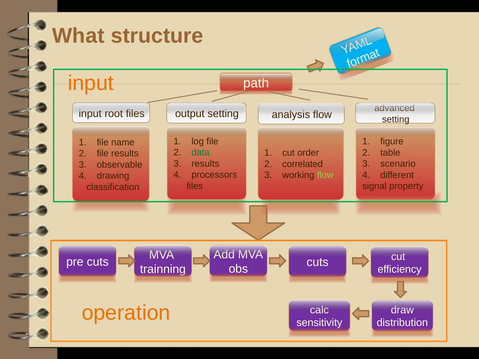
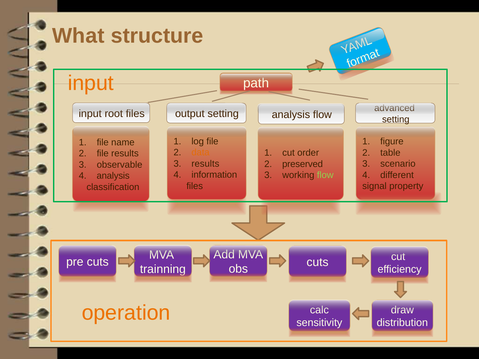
data colour: green -> orange (201, 153)
correlated: correlated -> preserved (303, 164)
processors: processors -> information (214, 175)
drawing: drawing -> analysis (113, 176)
